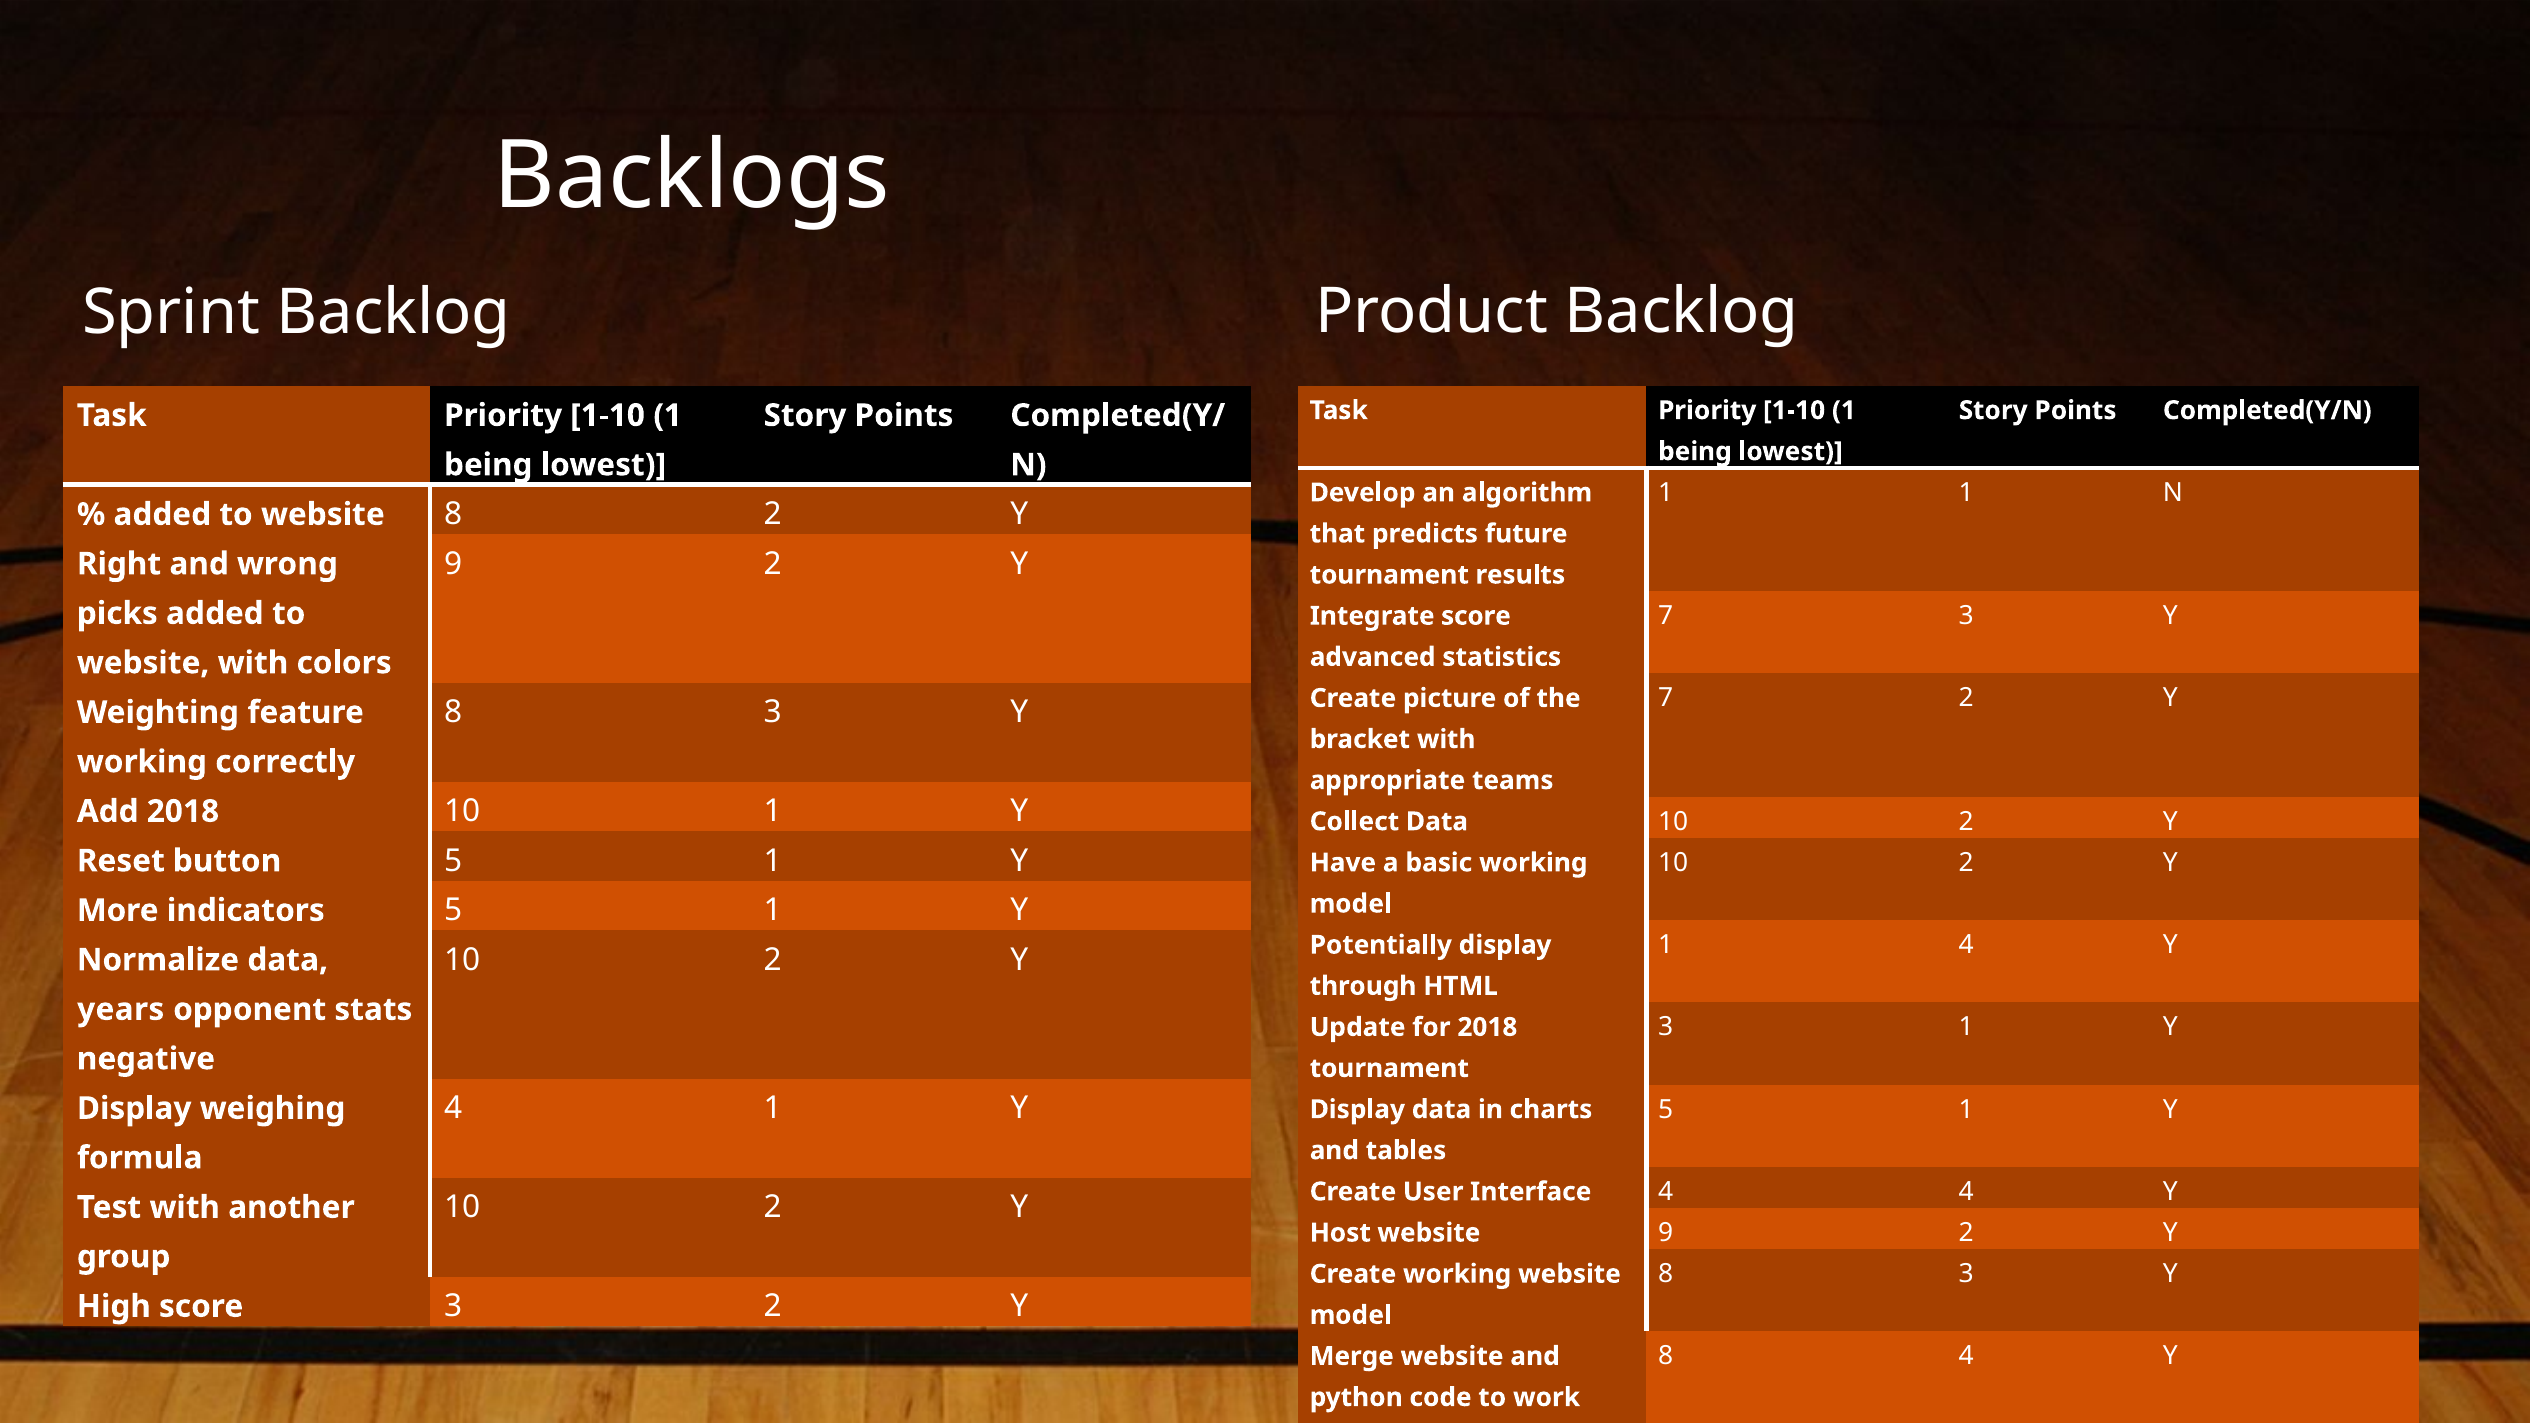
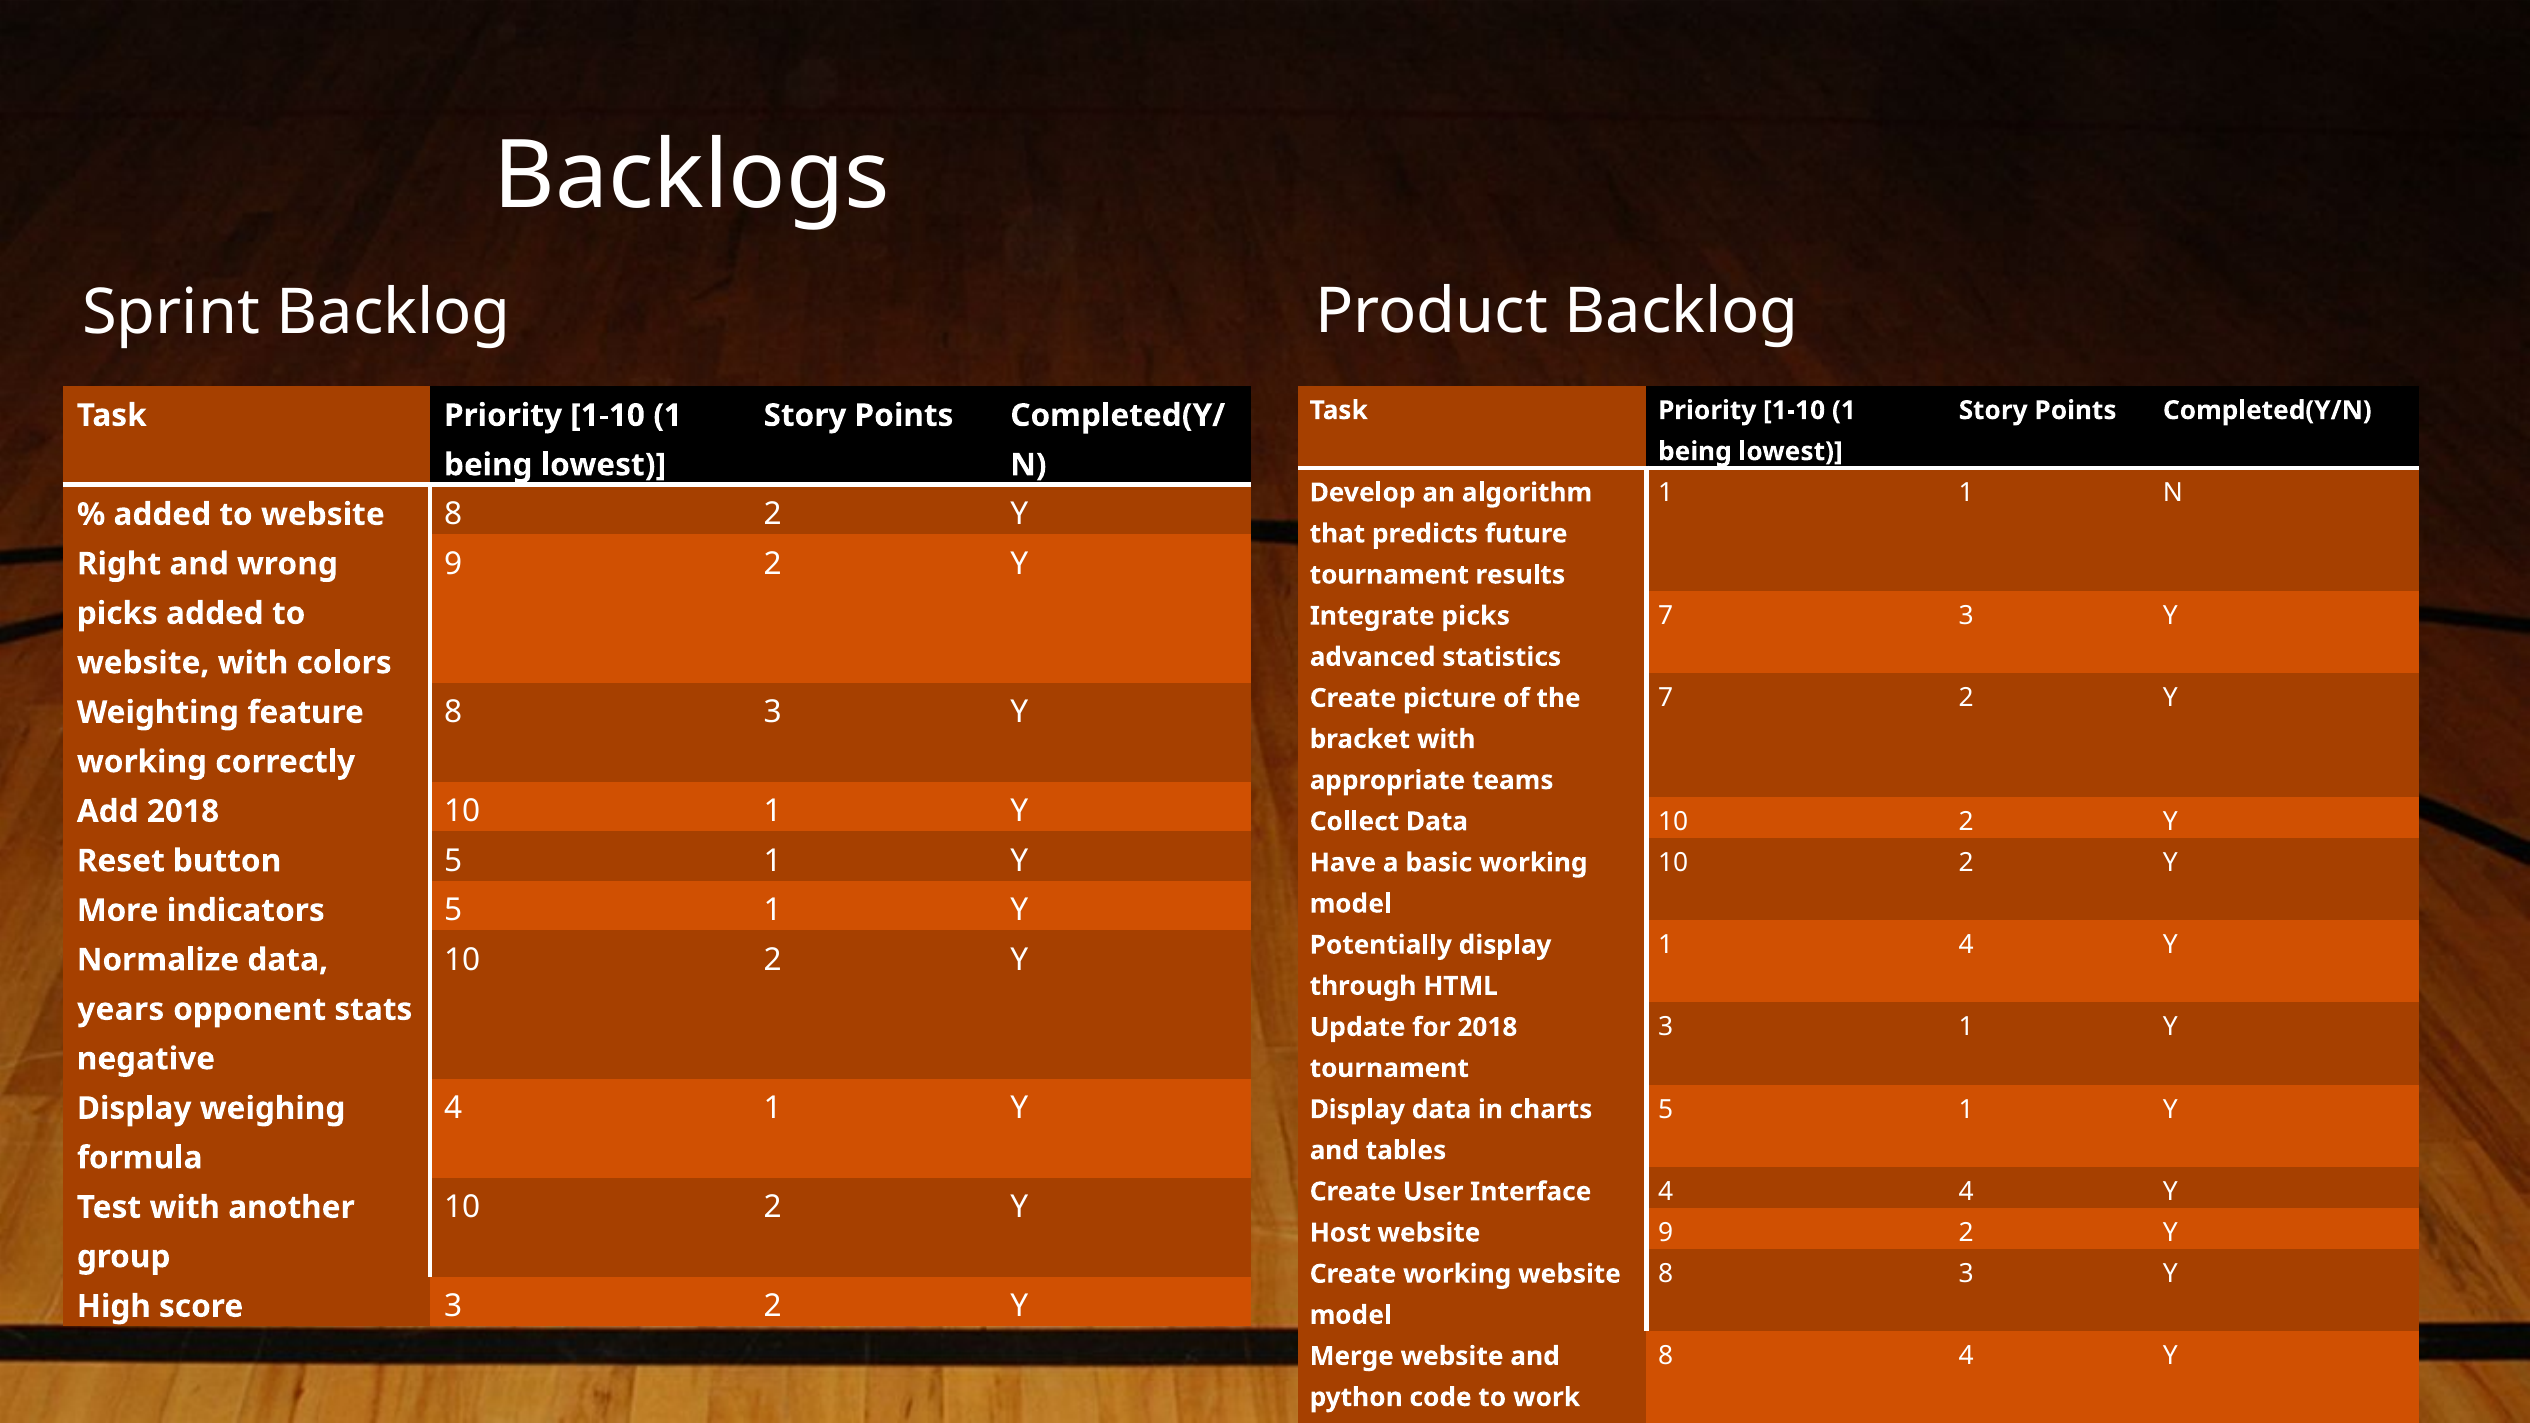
Integrate score: score -> picks (1476, 616)
